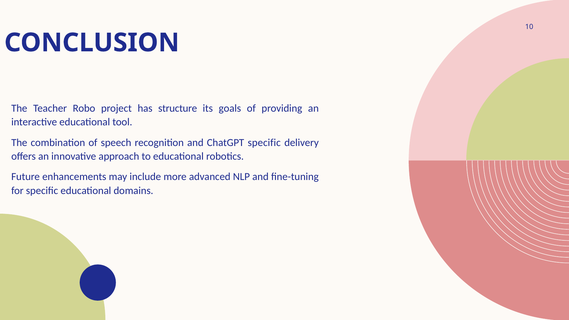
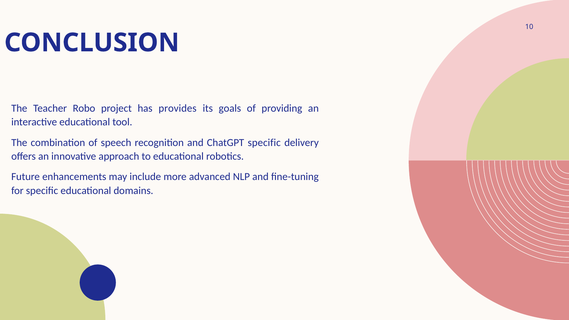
structure: structure -> provides (178, 108)
